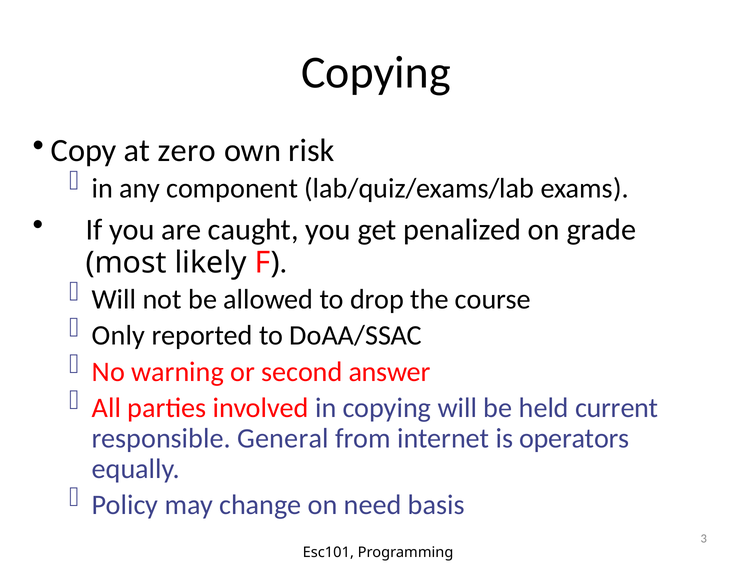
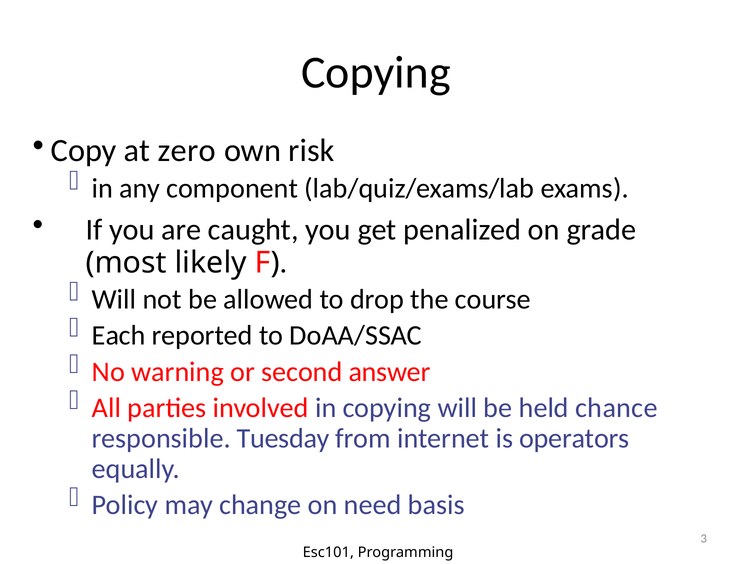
Only: Only -> Each (119, 336)
current: current -> chance (616, 408)
General: General -> Tuesday (283, 438)
